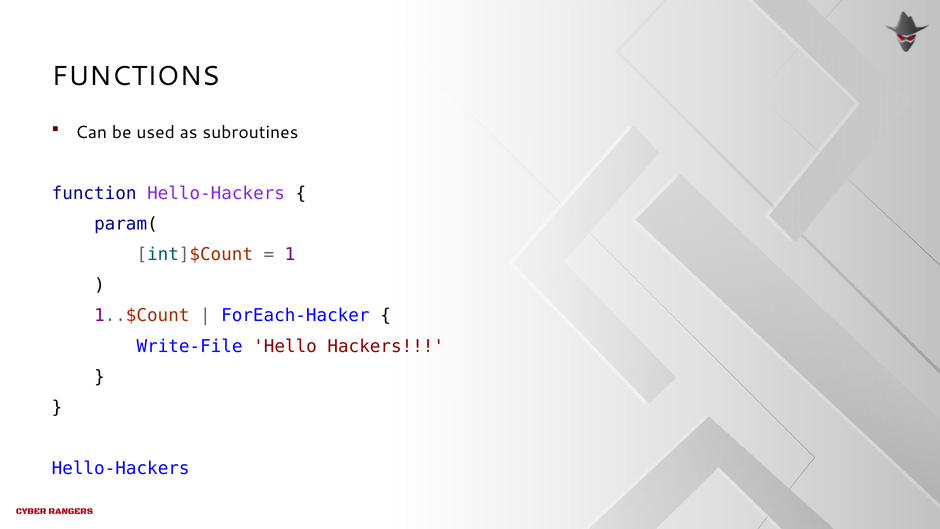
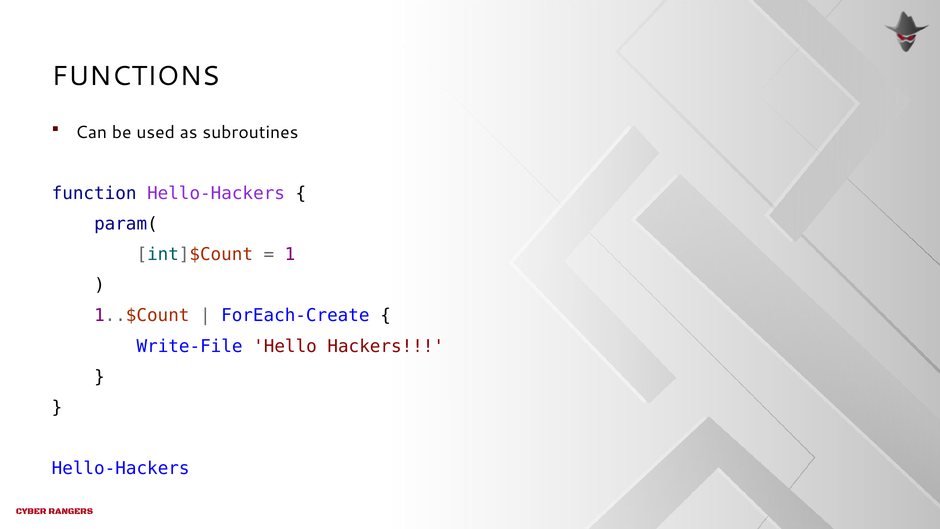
ForEach-Hacker: ForEach-Hacker -> ForEach-Create (295, 316)
